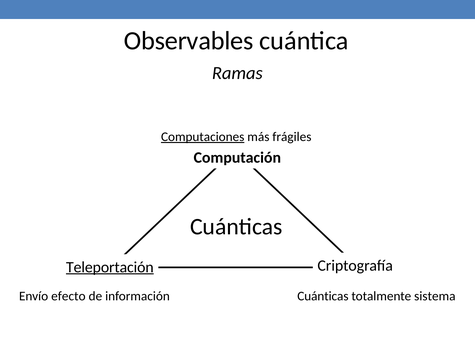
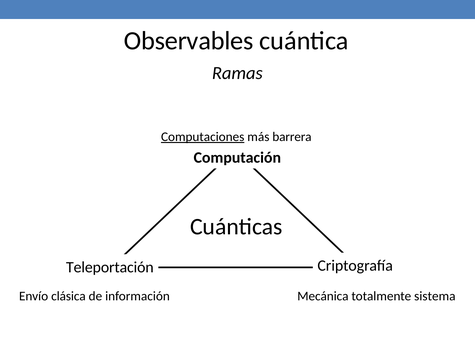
frágiles: frágiles -> barrera (292, 137)
Teleportación underline: present -> none (110, 267)
efecto: efecto -> clásica (68, 296)
información Cuánticas: Cuánticas -> Mecánica (323, 296)
